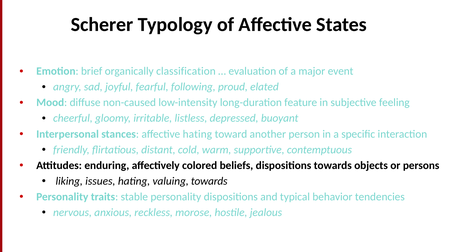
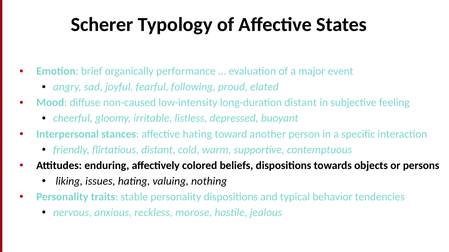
classification: classification -> performance (186, 71)
long-duration feature: feature -> distant (301, 103)
valuing towards: towards -> nothing (209, 181)
